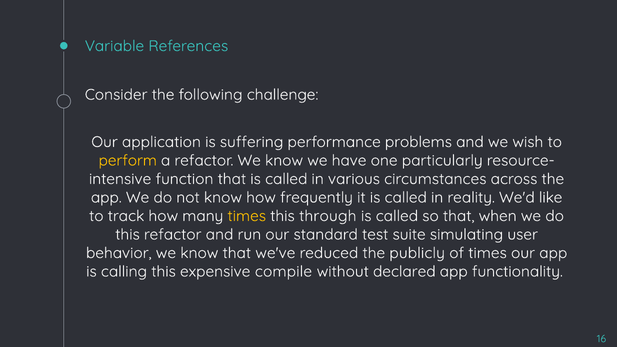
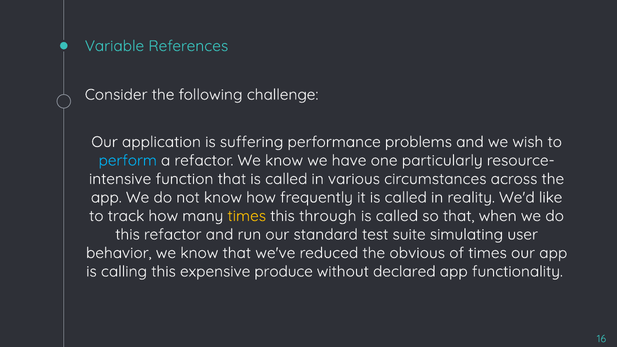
perform colour: yellow -> light blue (128, 160)
publicly: publicly -> obvious (417, 253)
compile: compile -> produce (284, 272)
